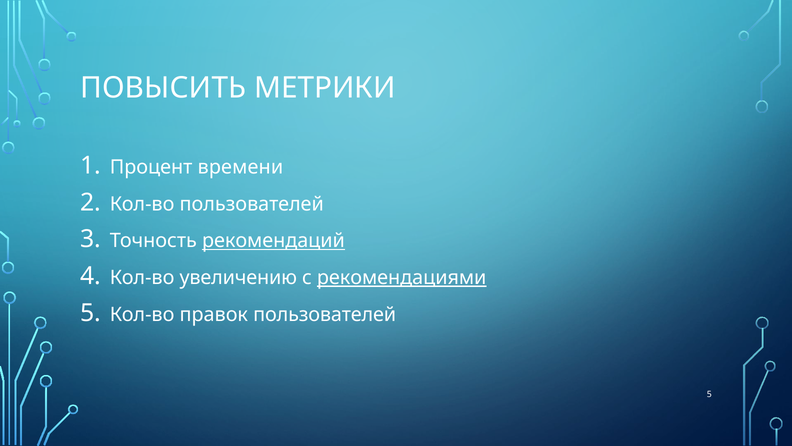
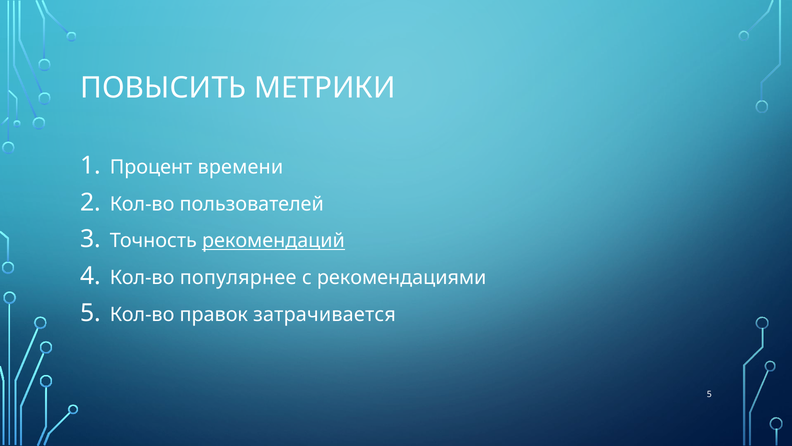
увеличению: увеличению -> популярнее (238, 277)
рекомендациями underline: present -> none (402, 277)
правок пользователей: пользователей -> затрачивается (325, 314)
